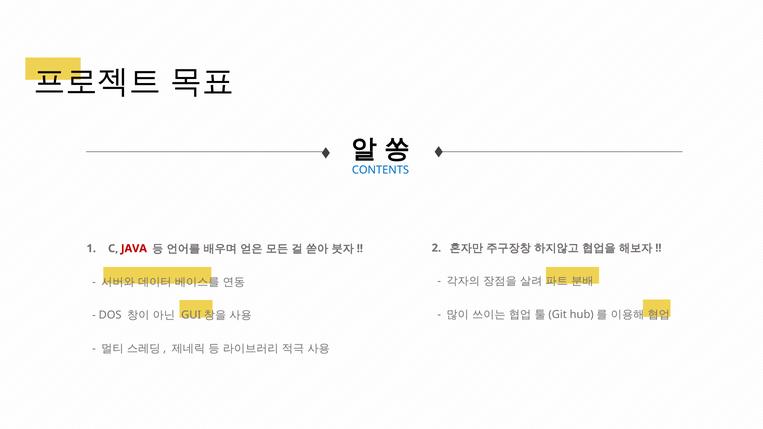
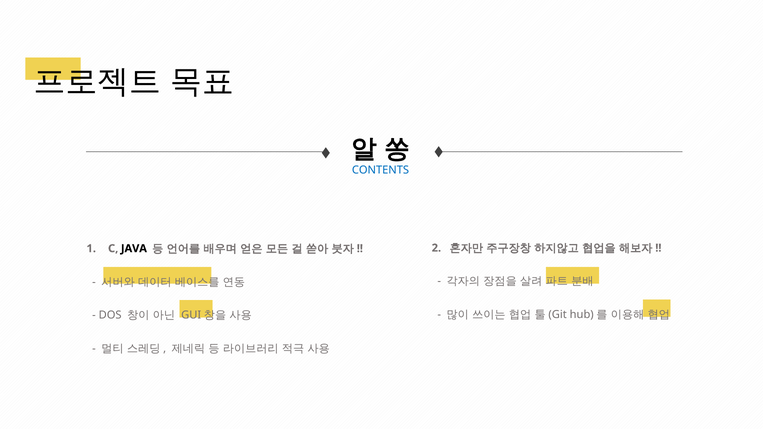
JAVA colour: red -> black (134, 249)
